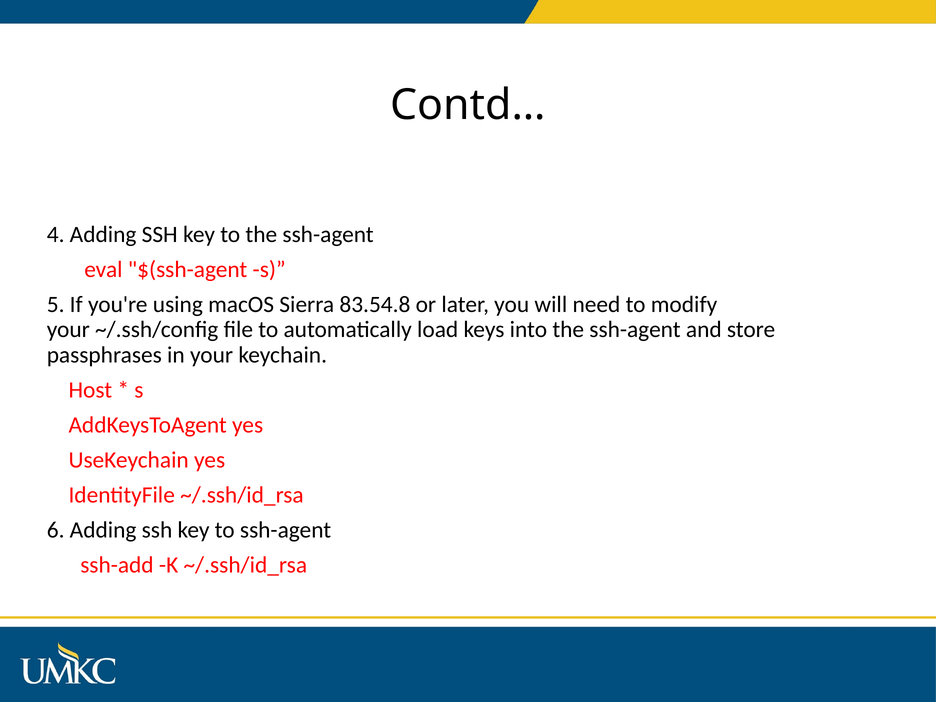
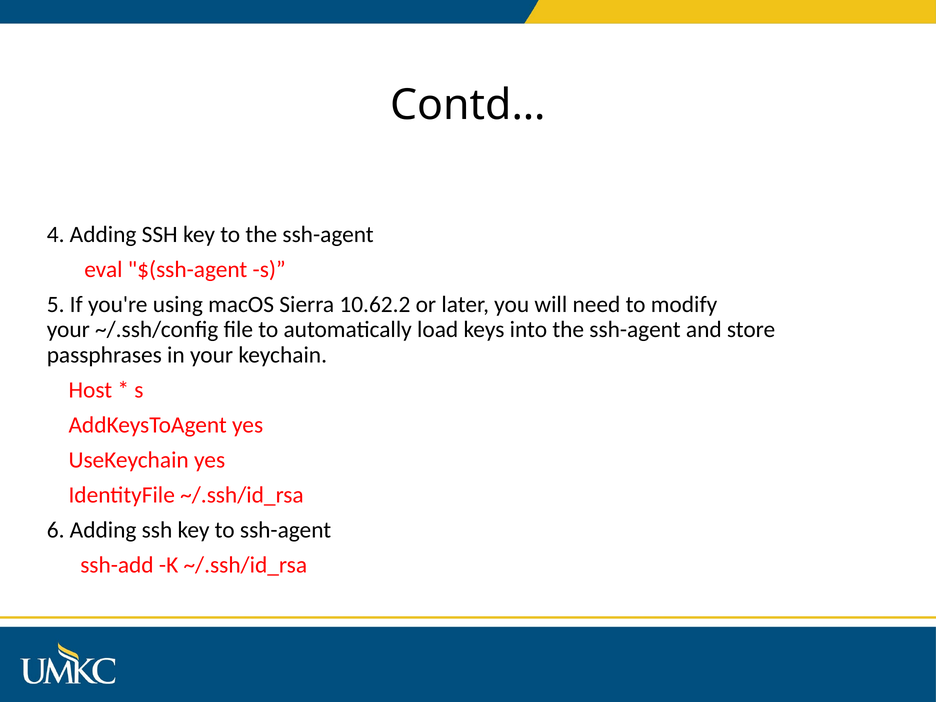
83.54.8: 83.54.8 -> 10.62.2 (375, 304)
